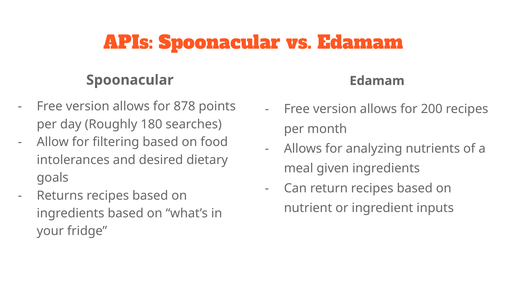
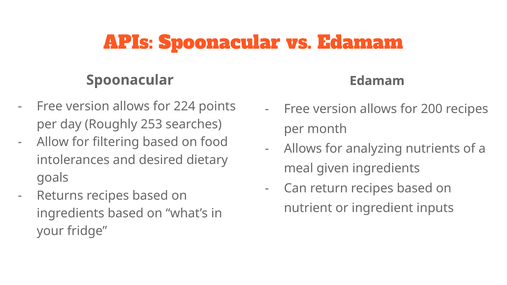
878: 878 -> 224 (184, 106)
180: 180 -> 253 (151, 124)
